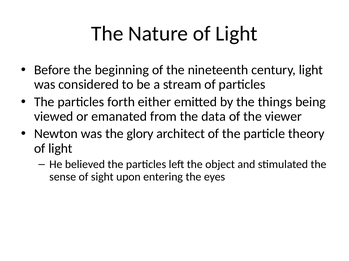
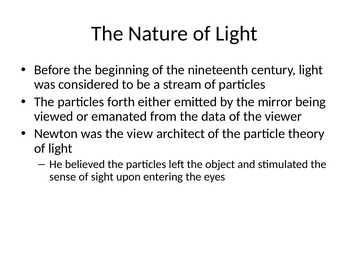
things: things -> mirror (275, 102)
glory: glory -> view (140, 134)
